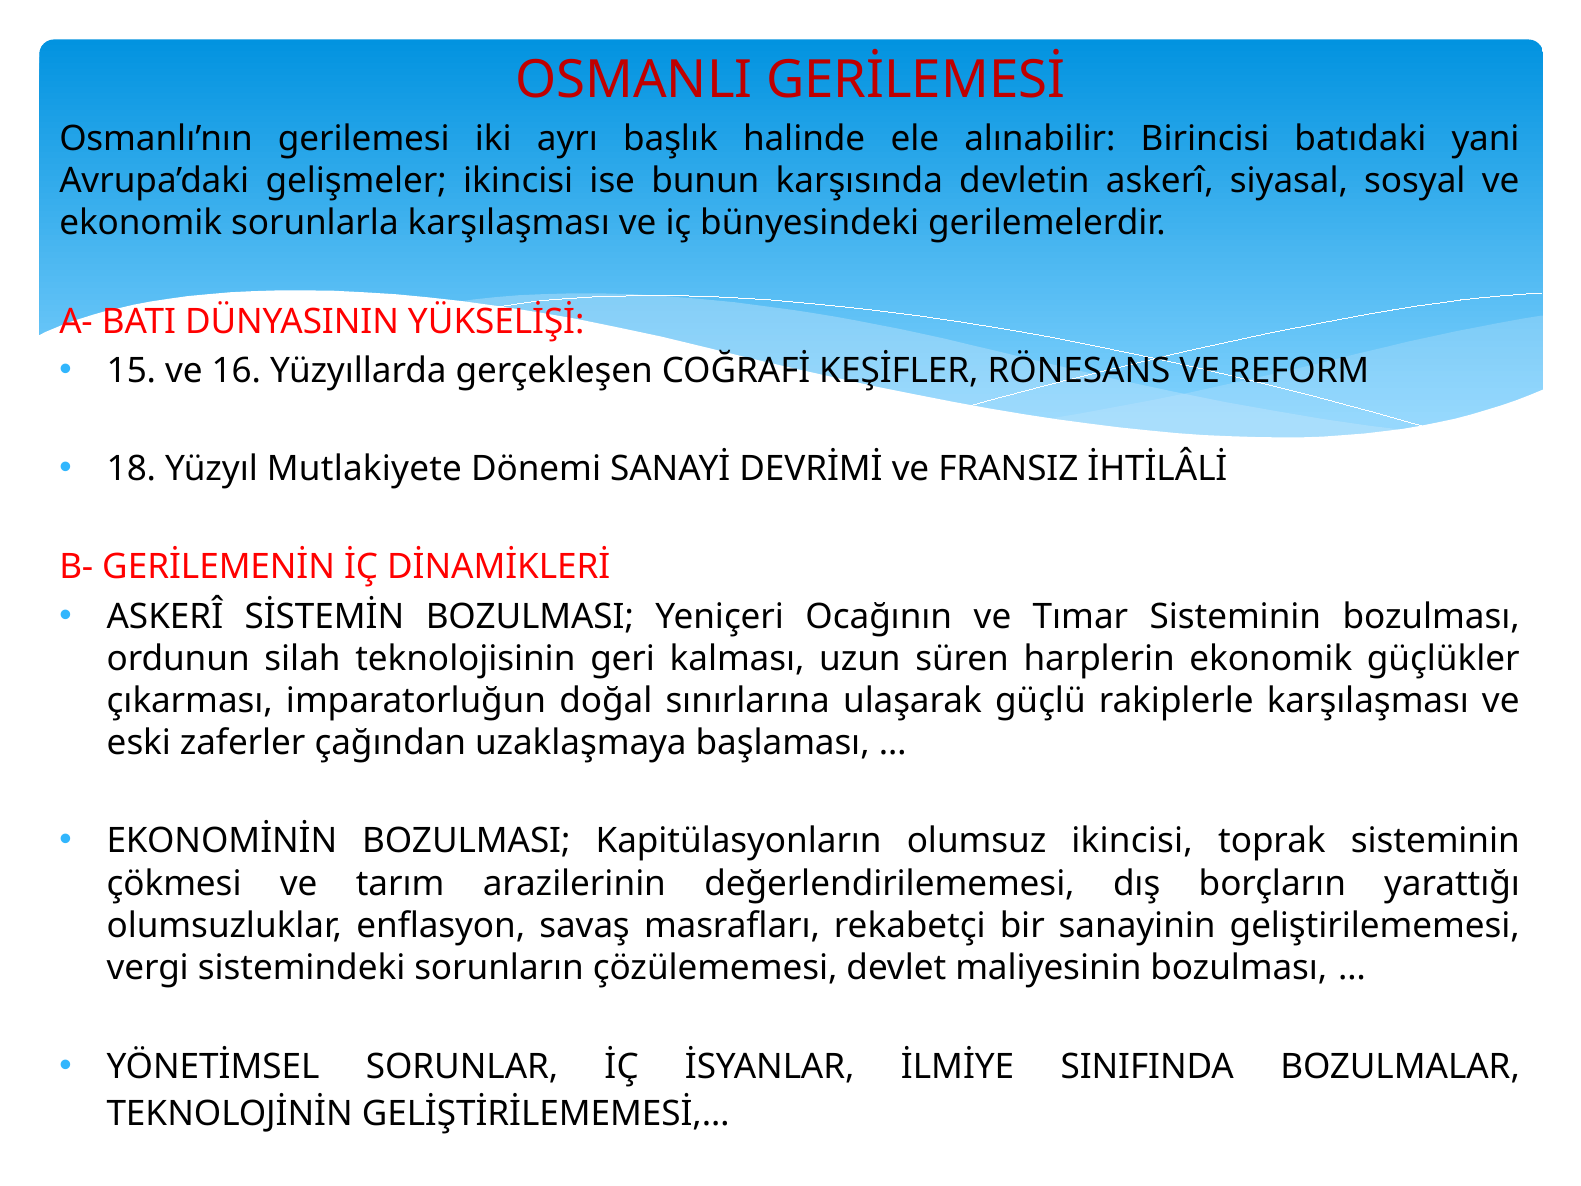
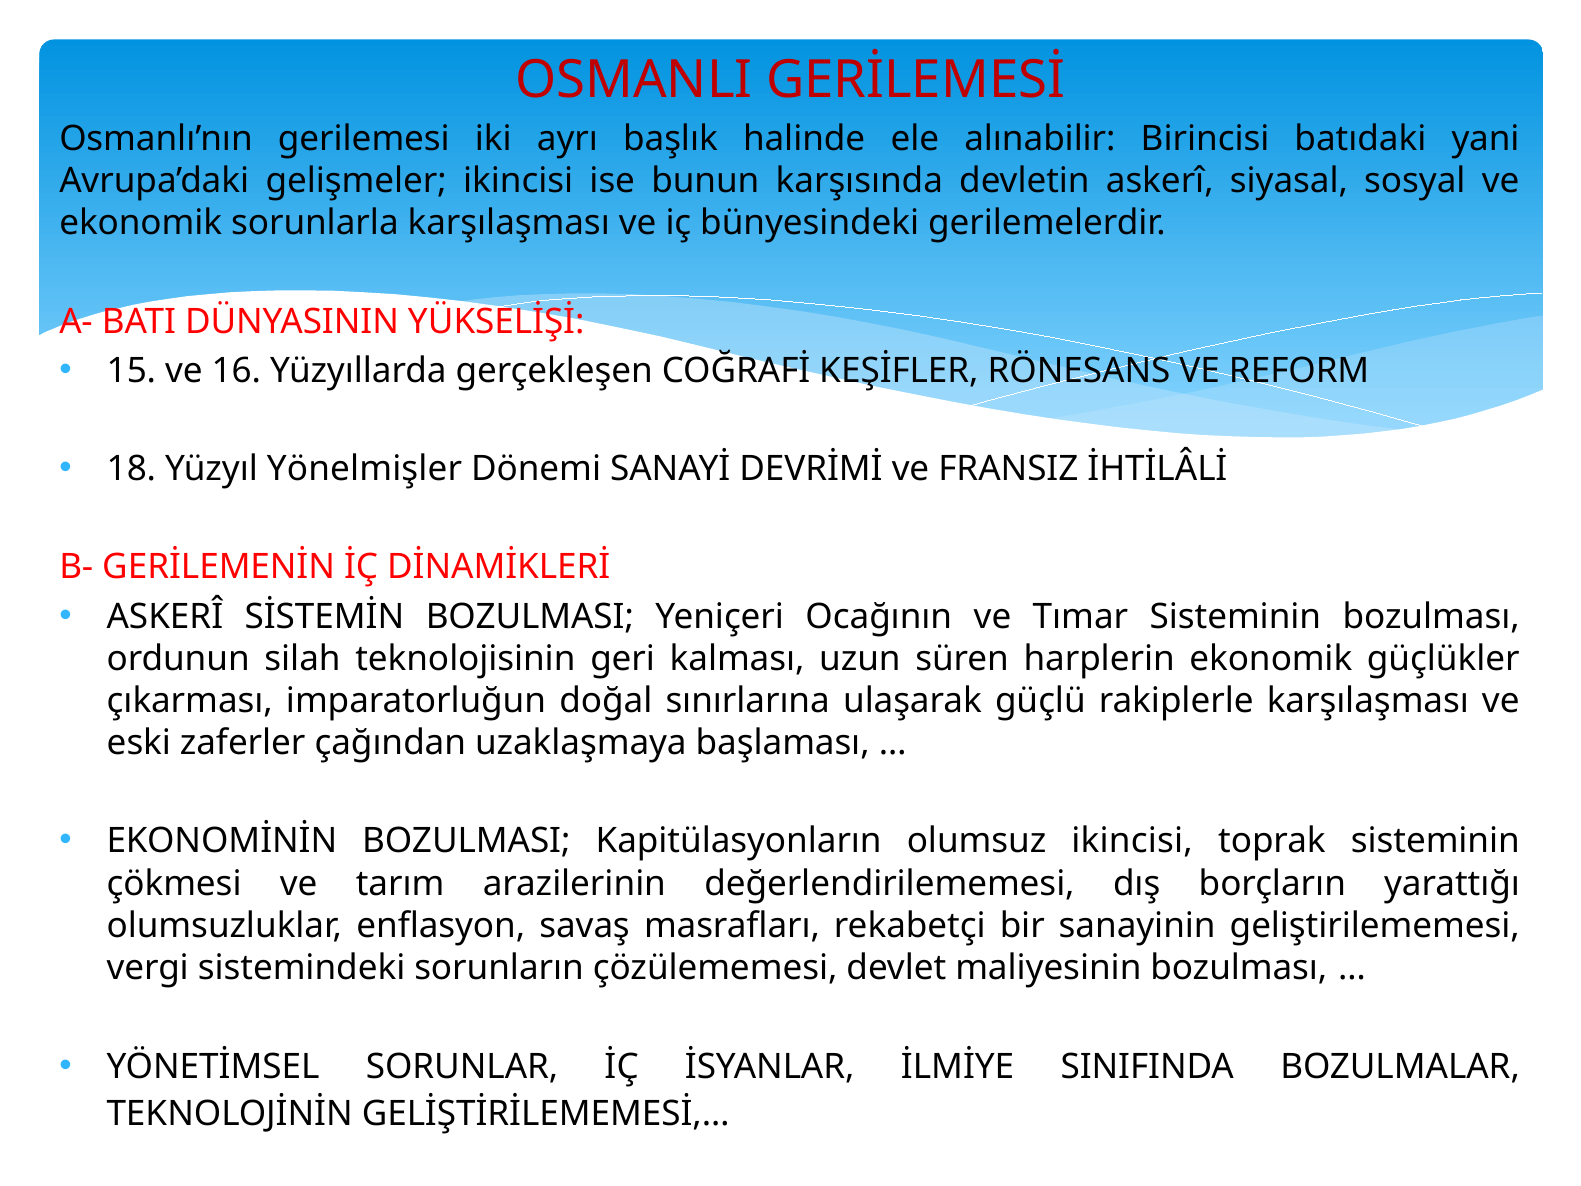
Mutlakiyete: Mutlakiyete -> Yönelmişler (365, 469)
